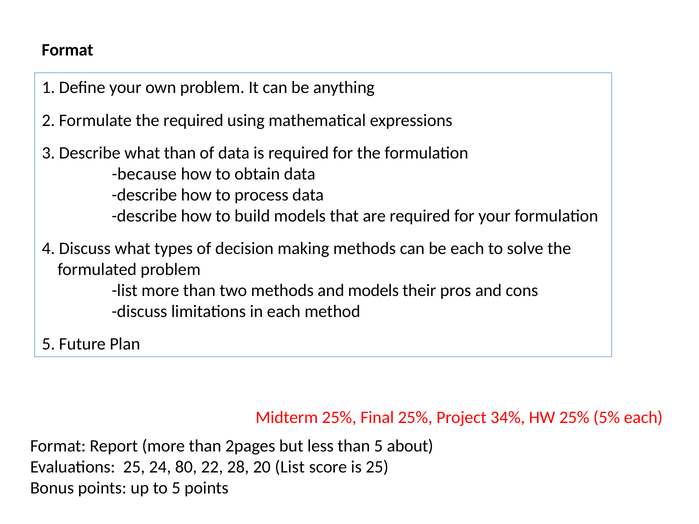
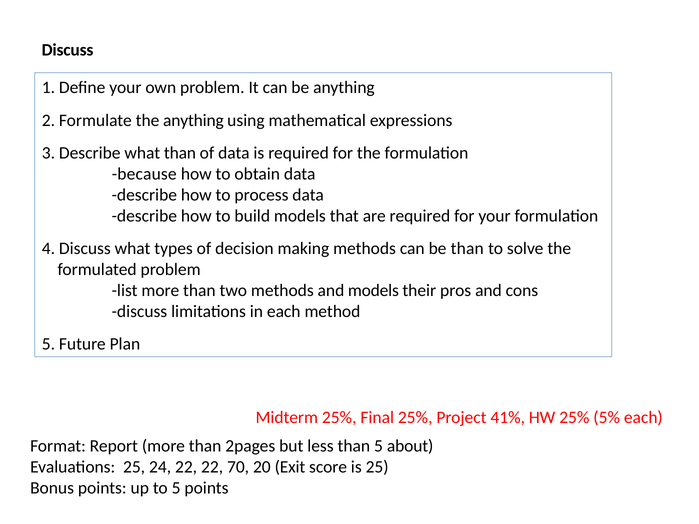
Format: Format -> Discuss (68, 50)
the required: required -> anything (193, 120)
be each: each -> than (467, 249)
34%: 34% -> 41% (508, 418)
24 80: 80 -> 22 (186, 467)
28: 28 -> 70 (238, 467)
20 List: List -> Exit (290, 467)
